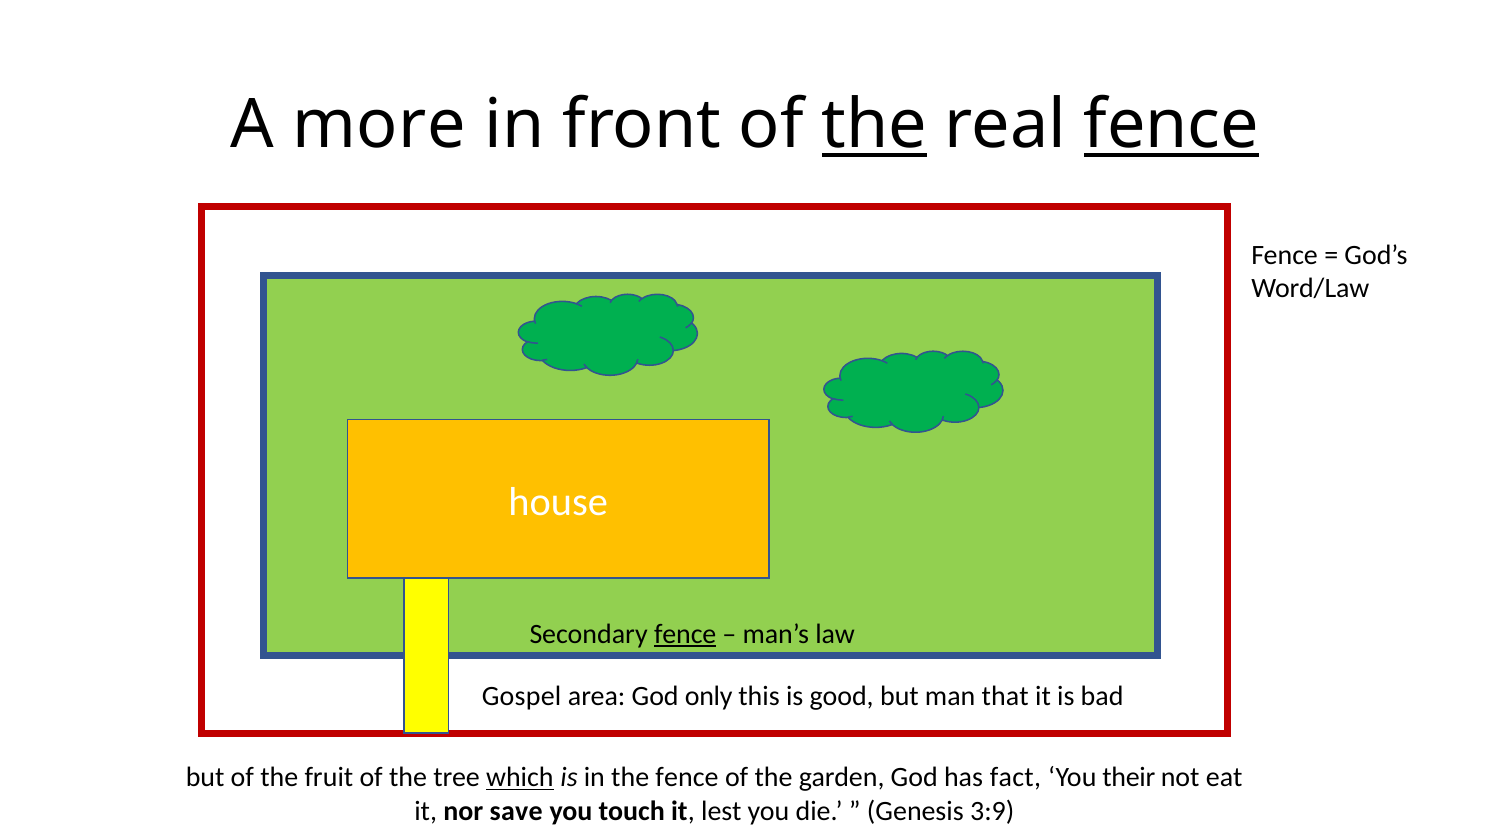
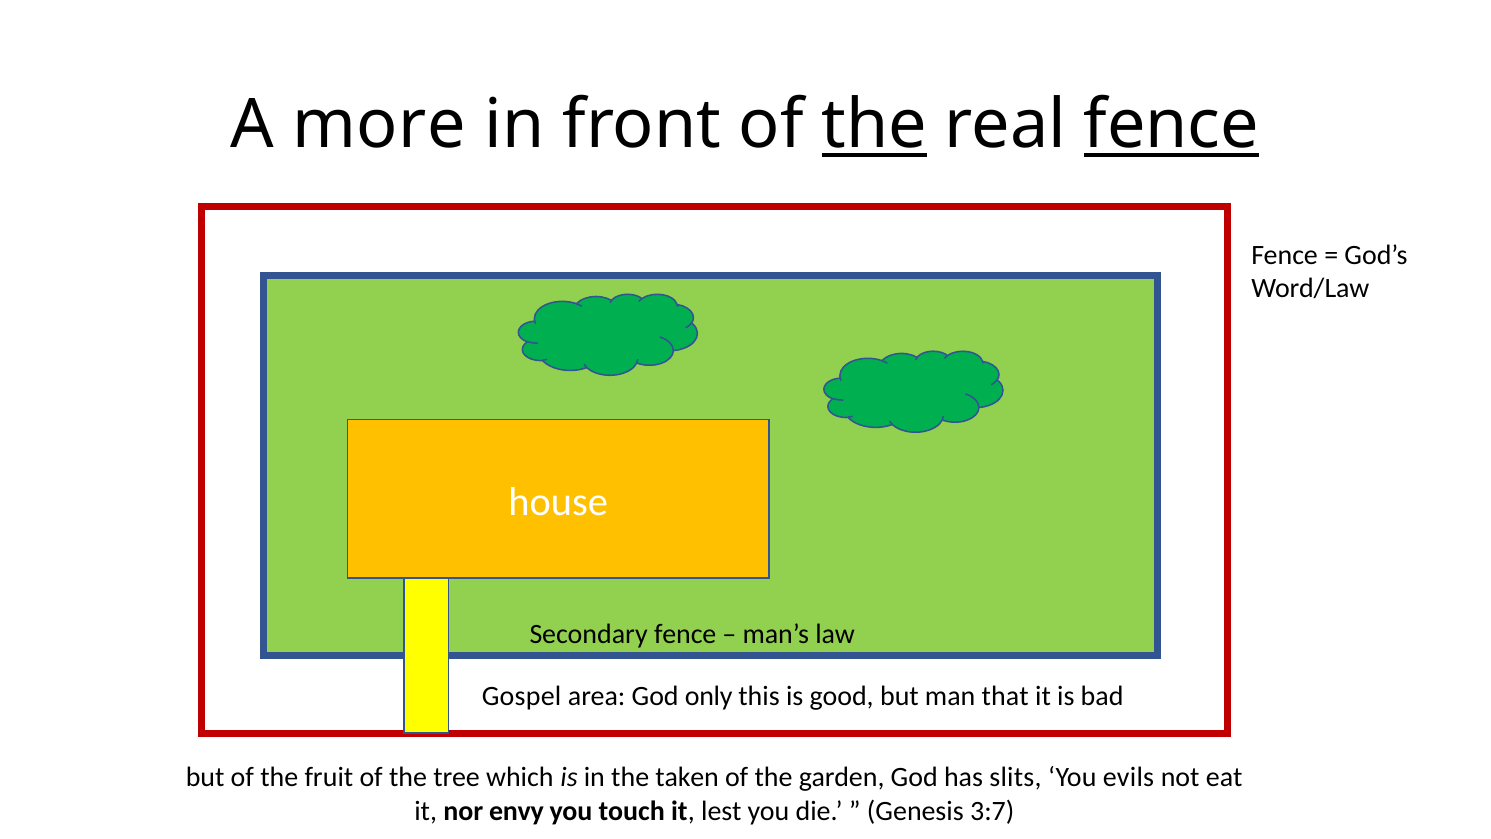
fence underline: present -> none (685, 634)
which underline: present -> none (520, 777)
the fence: fence -> taken (687, 777)
fact: fact -> slits (1015, 777)
their: their -> evils (1128, 777)
save: save -> envy (517, 811)
3:9: 3:9 -> 3:7 (992, 811)
